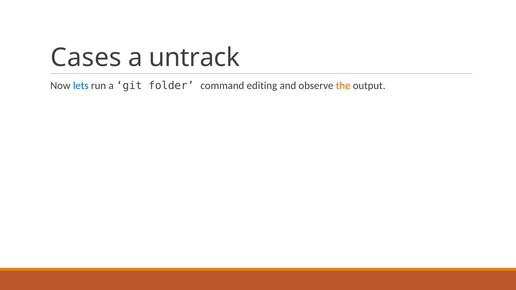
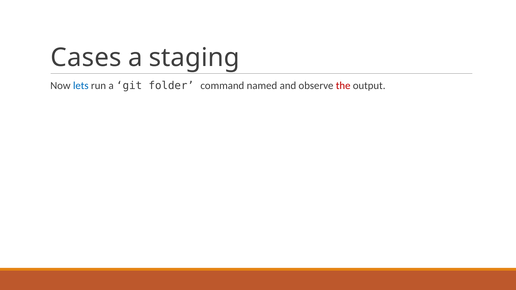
untrack: untrack -> staging (194, 58)
editing: editing -> named (262, 86)
the colour: orange -> red (343, 86)
